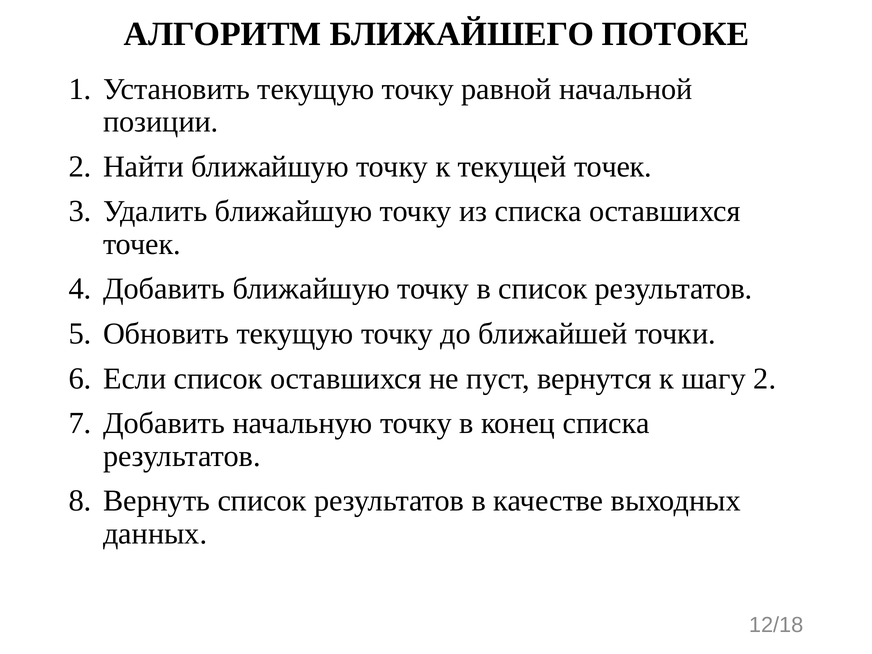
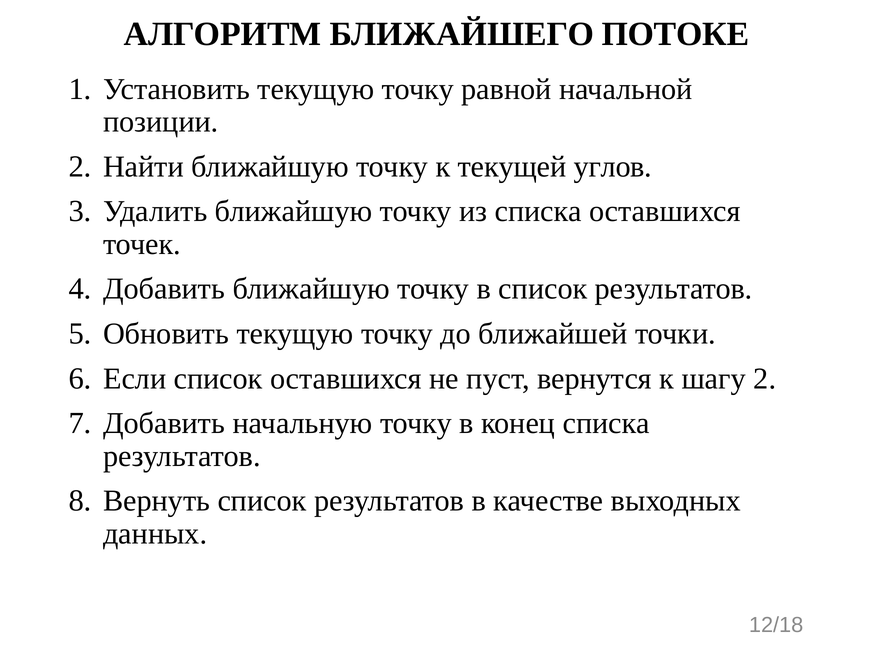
текущей точек: точек -> углов (613, 167)
